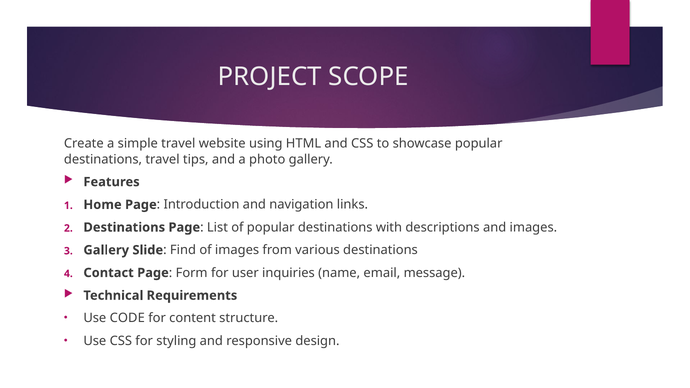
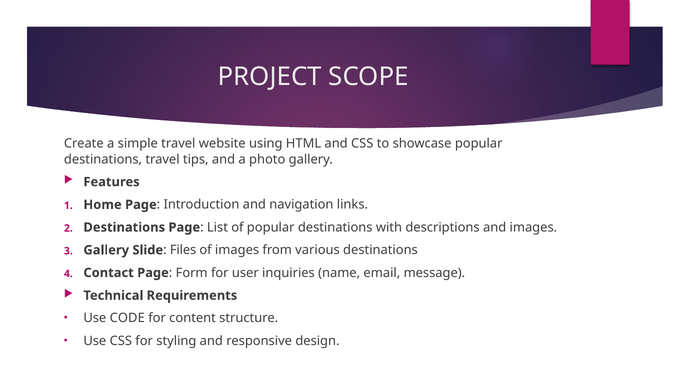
Find: Find -> Files (183, 250)
